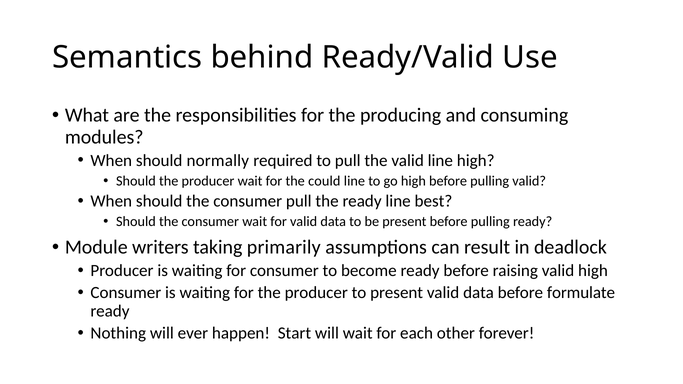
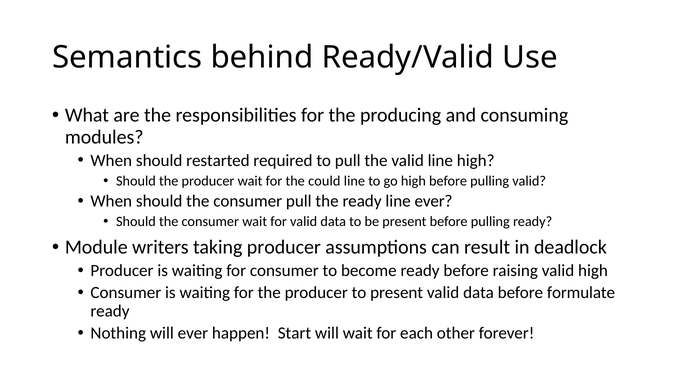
normally: normally -> restarted (218, 161)
line best: best -> ever (434, 201)
taking primarily: primarily -> producer (284, 247)
